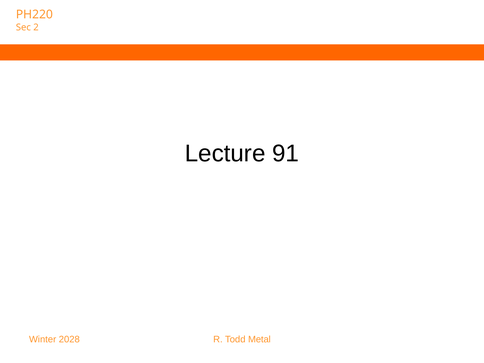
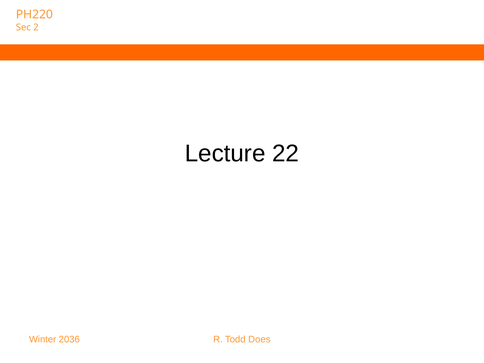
91: 91 -> 22 (286, 153)
2028: 2028 -> 2036 (69, 339)
Metal: Metal -> Does (259, 339)
